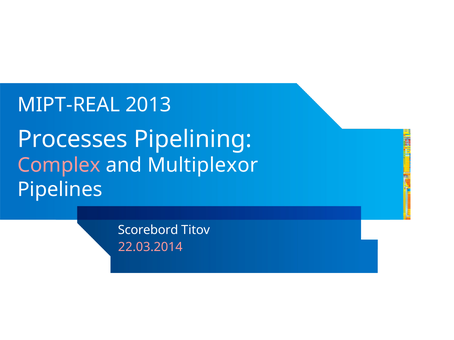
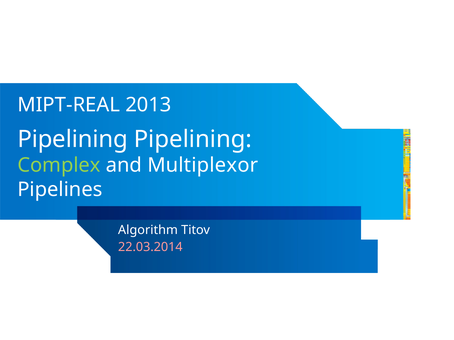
Processes: Processes -> Pipelining (73, 139)
Complex colour: pink -> light green (59, 166)
Scorebord: Scorebord -> Algorithm (148, 230)
